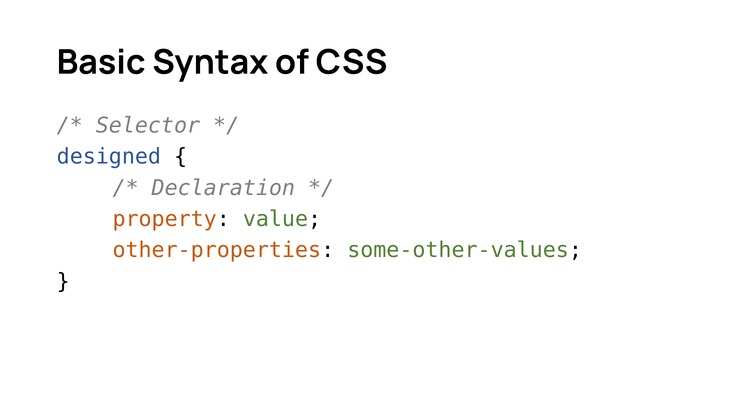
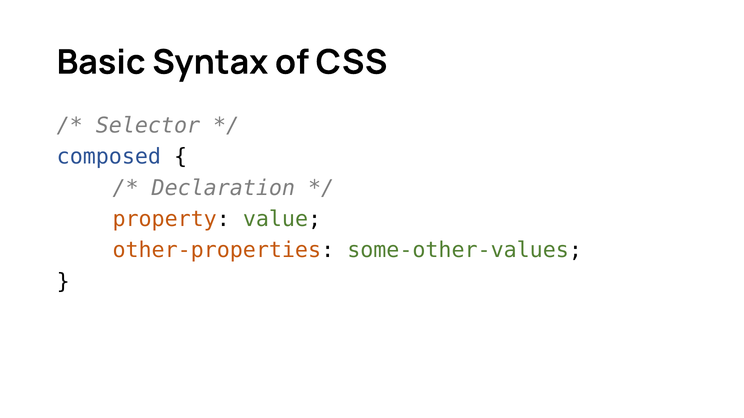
designed: designed -> composed (109, 157)
